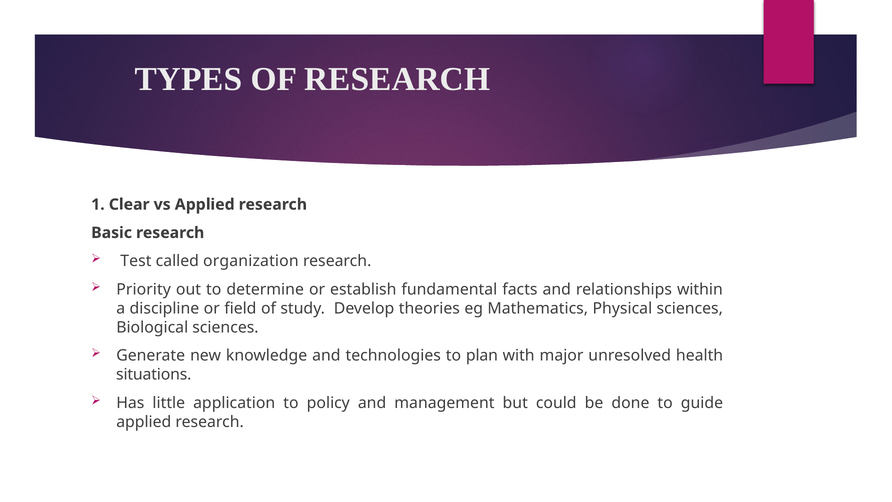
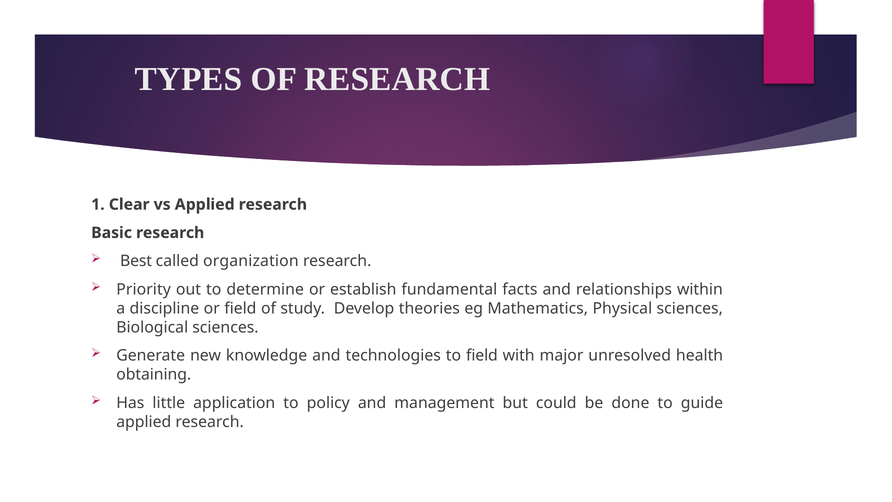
Test: Test -> Best (136, 261)
to plan: plan -> field (482, 355)
situations: situations -> obtaining (154, 374)
